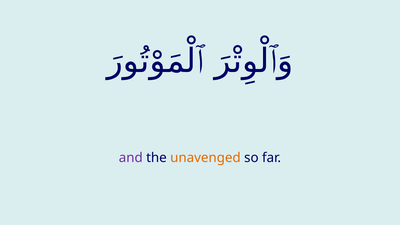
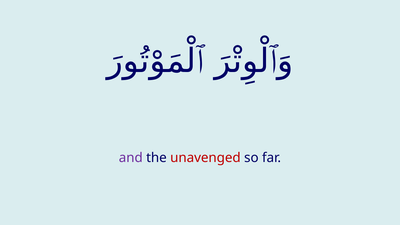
unavenged colour: orange -> red (205, 158)
